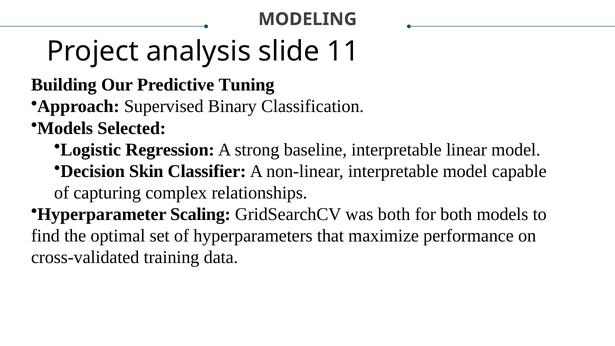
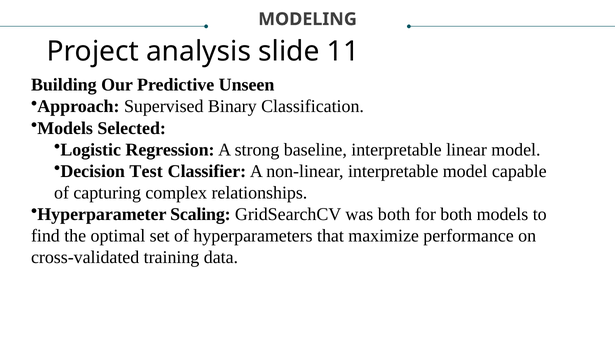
Tuning: Tuning -> Unseen (247, 85)
Skin: Skin -> Test (146, 171)
